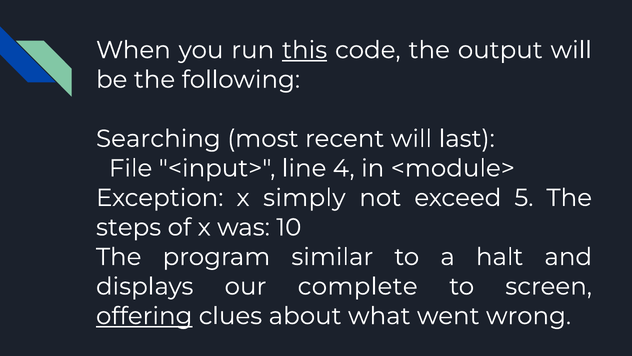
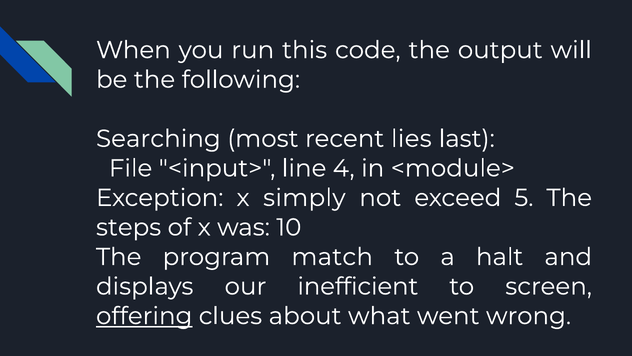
this underline: present -> none (305, 50)
recent will: will -> lies (411, 139)
similar: similar -> match (332, 257)
complete: complete -> inefficient (358, 286)
